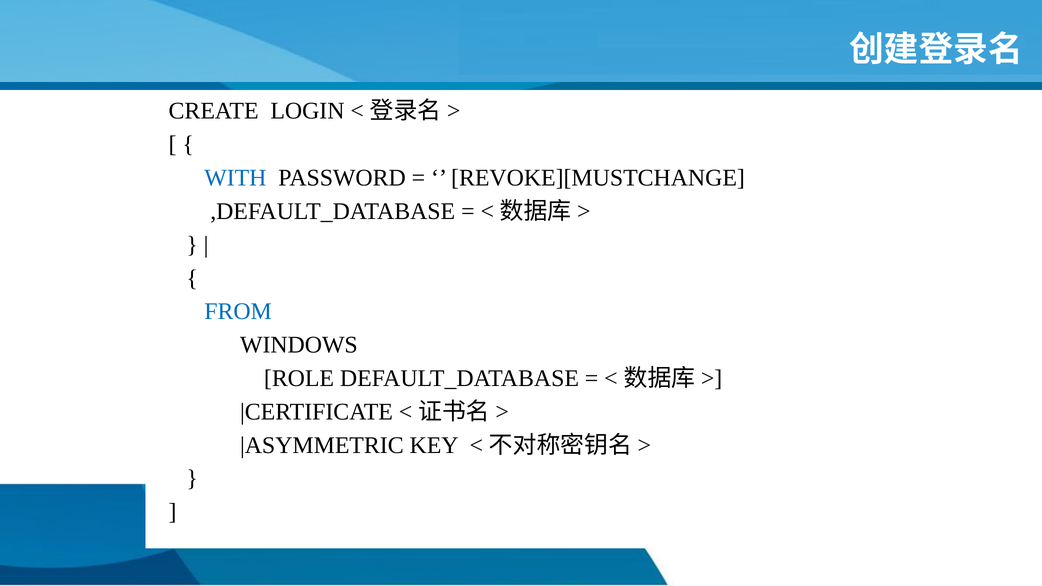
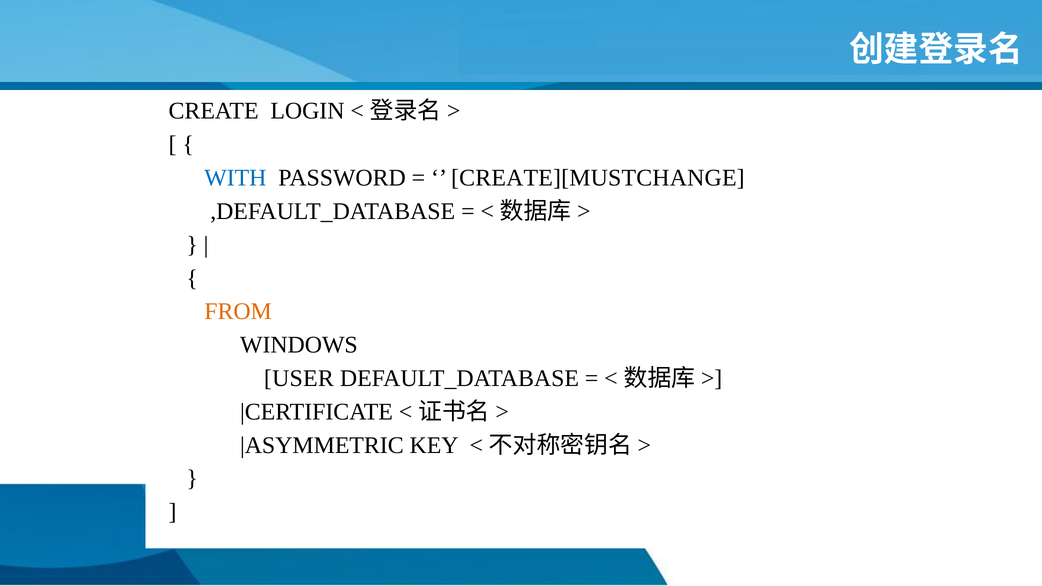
REVOKE][MUSTCHANGE: REVOKE][MUSTCHANGE -> CREATE][MUSTCHANGE (598, 178)
FROM colour: blue -> orange (238, 312)
ROLE: ROLE -> USER (299, 378)
